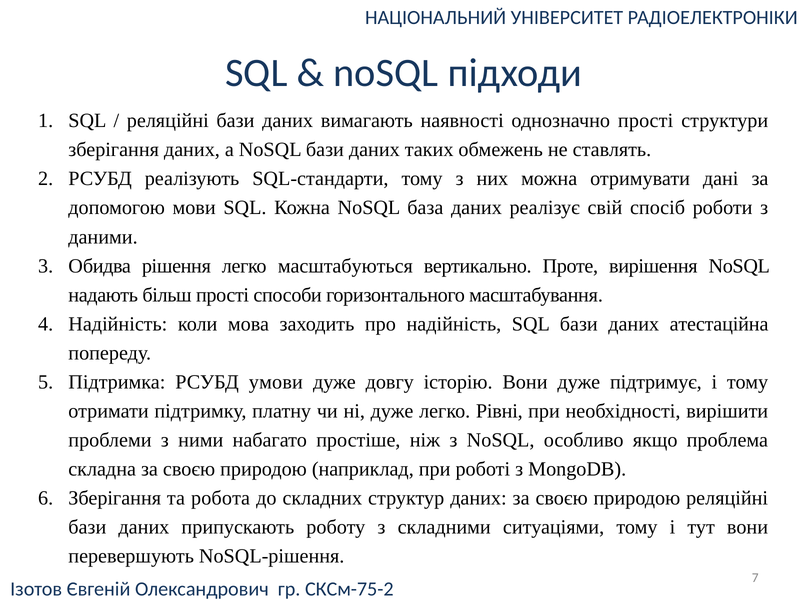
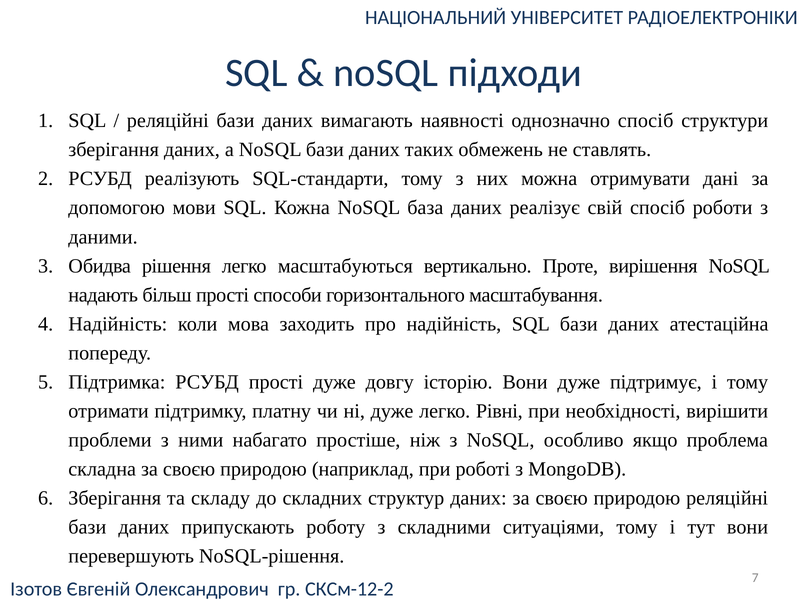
однозначно прості: прості -> спосіб (646, 121)
РСУБД умови: умови -> прості (276, 382)
робота: робота -> складу (221, 498)
СКСм-75-2: СКСм-75-2 -> СКСм-12-2 (349, 589)
